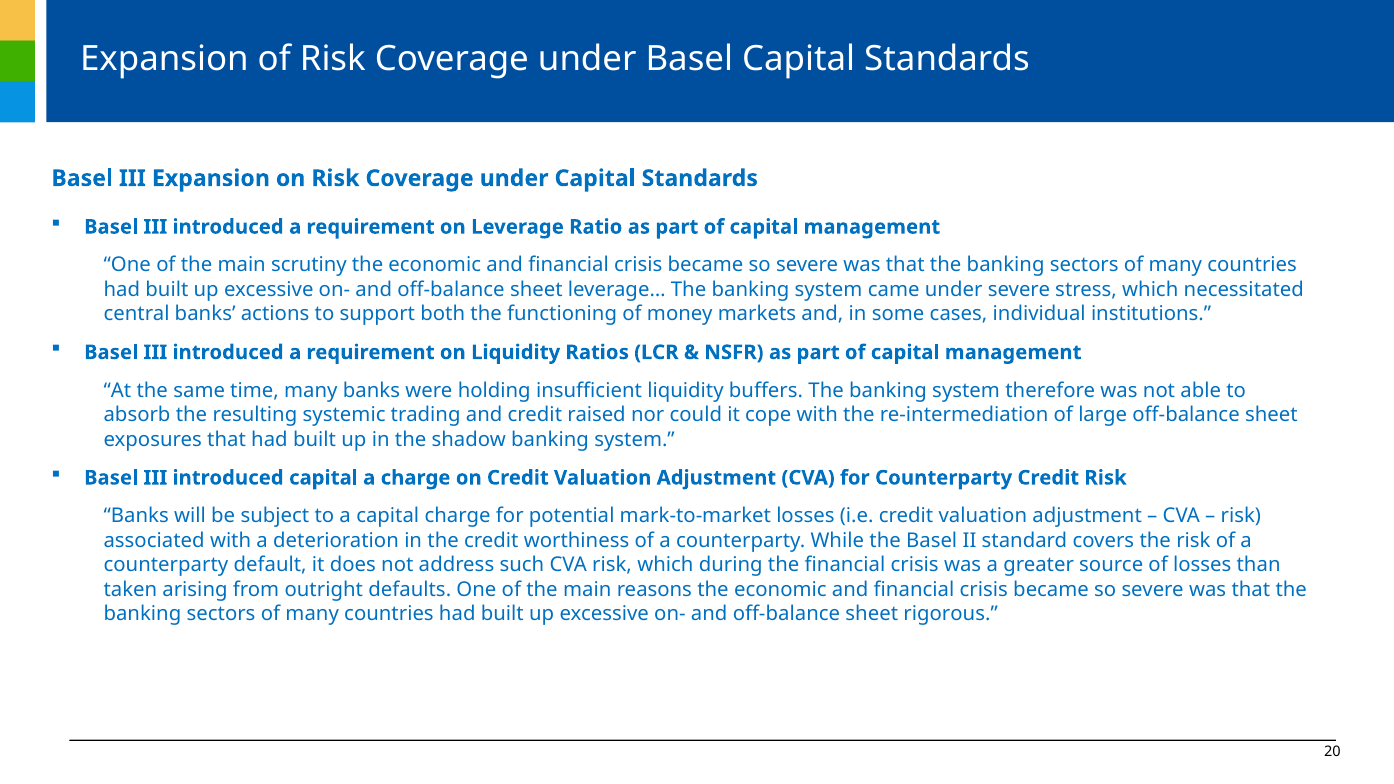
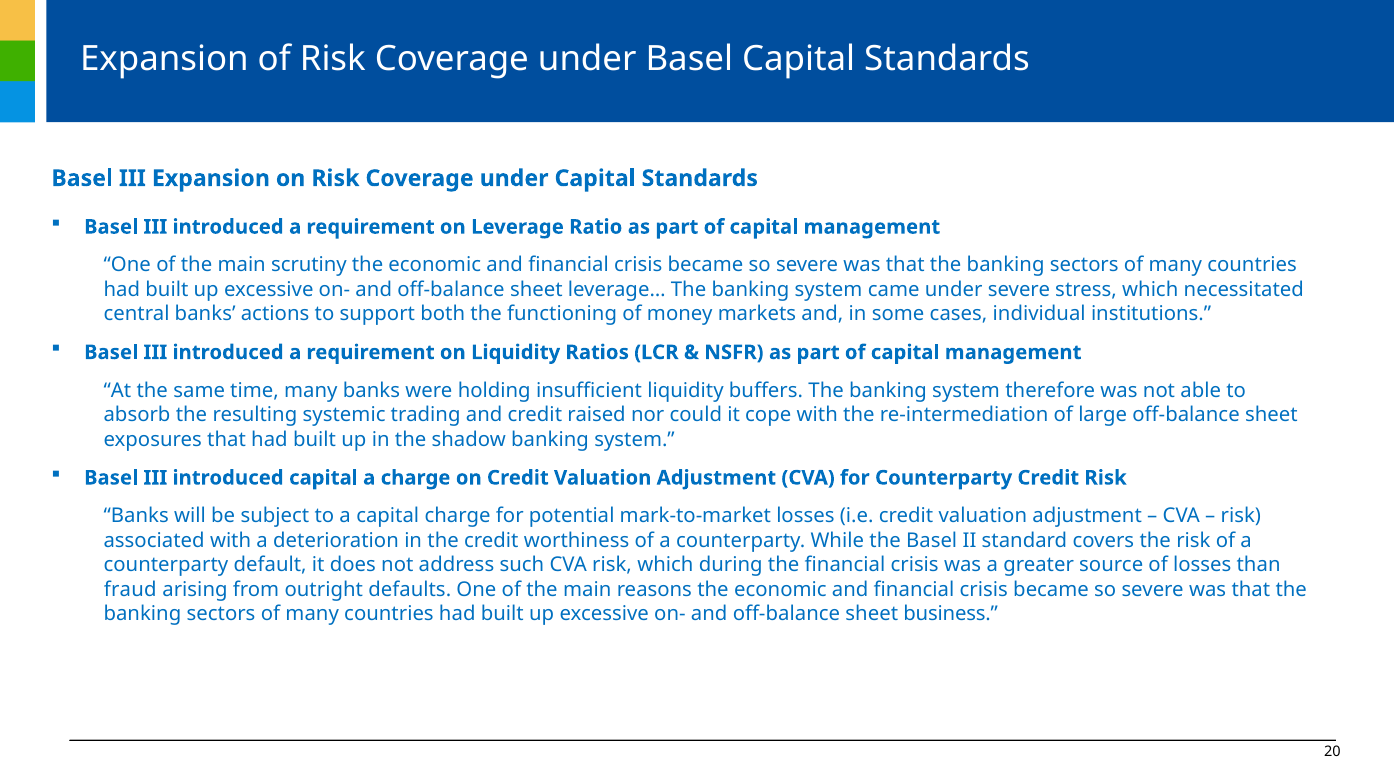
taken: taken -> fraud (130, 589)
rigorous: rigorous -> business (951, 614)
